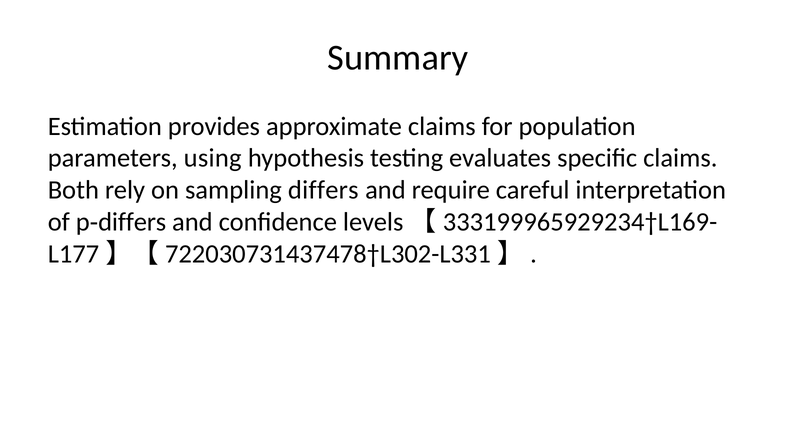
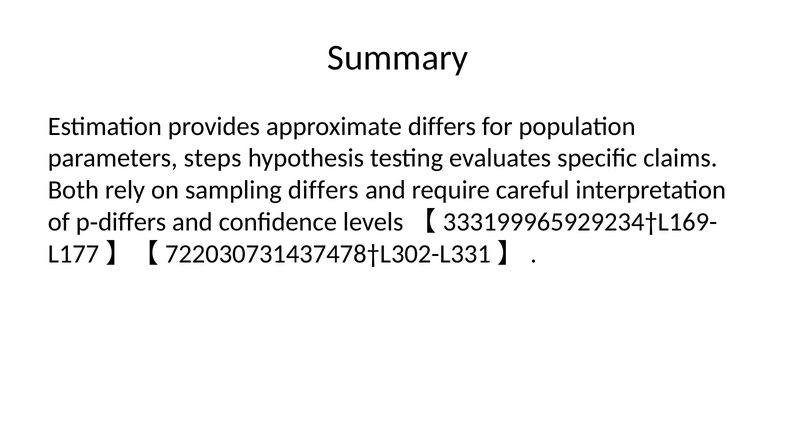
approximate claims: claims -> differs (442, 126)
using: using -> steps (213, 158)
